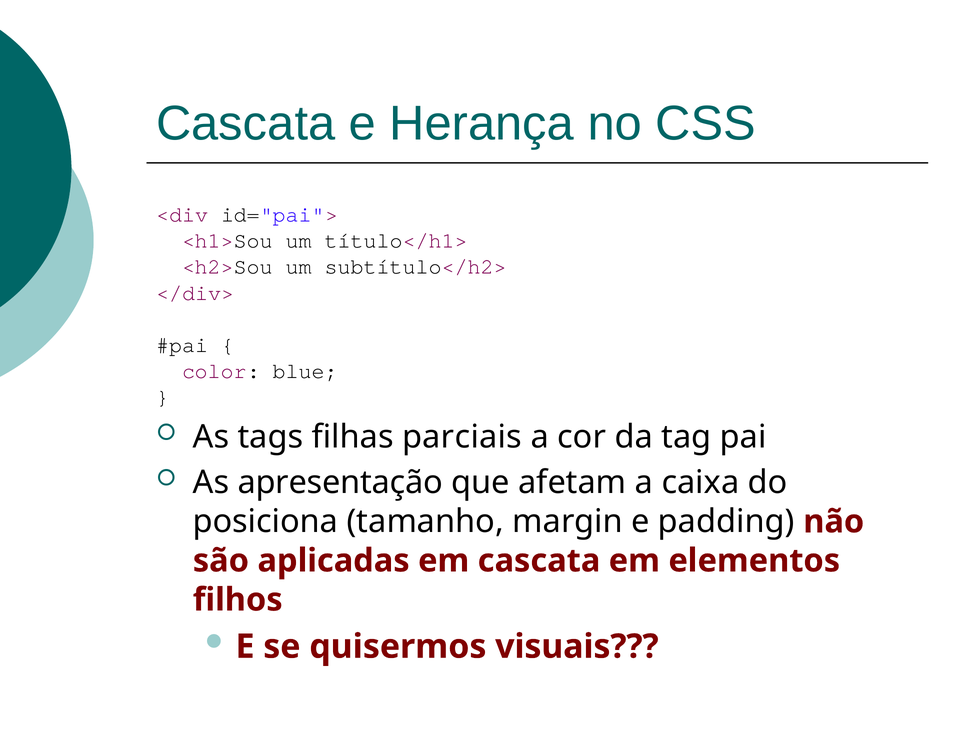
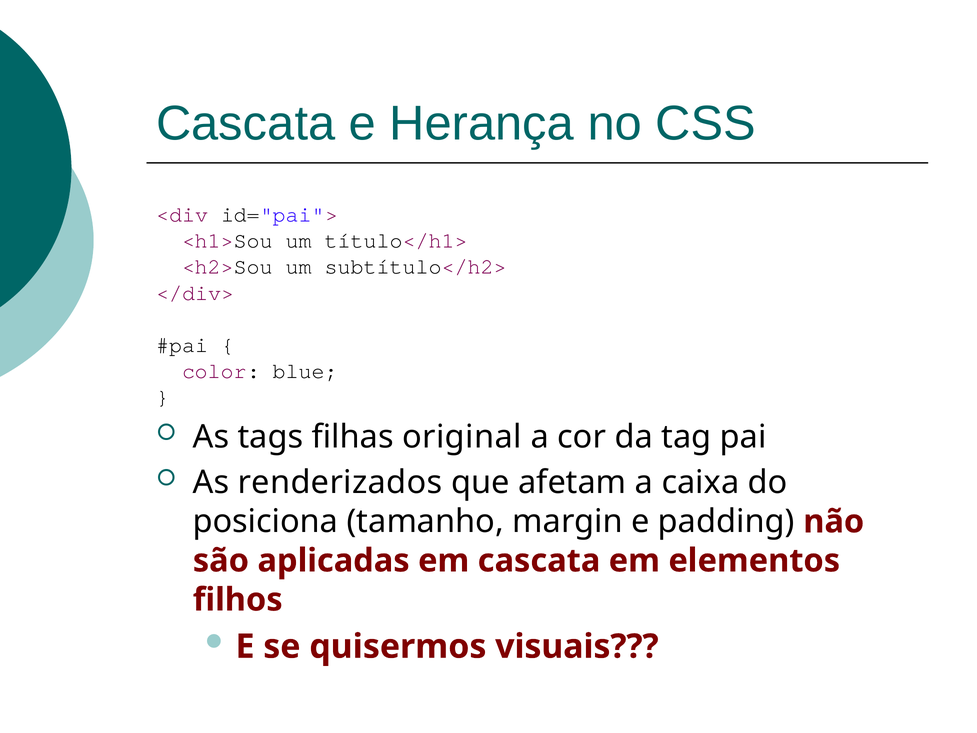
parciais: parciais -> original (462, 437)
apresentação: apresentação -> renderizados (340, 482)
